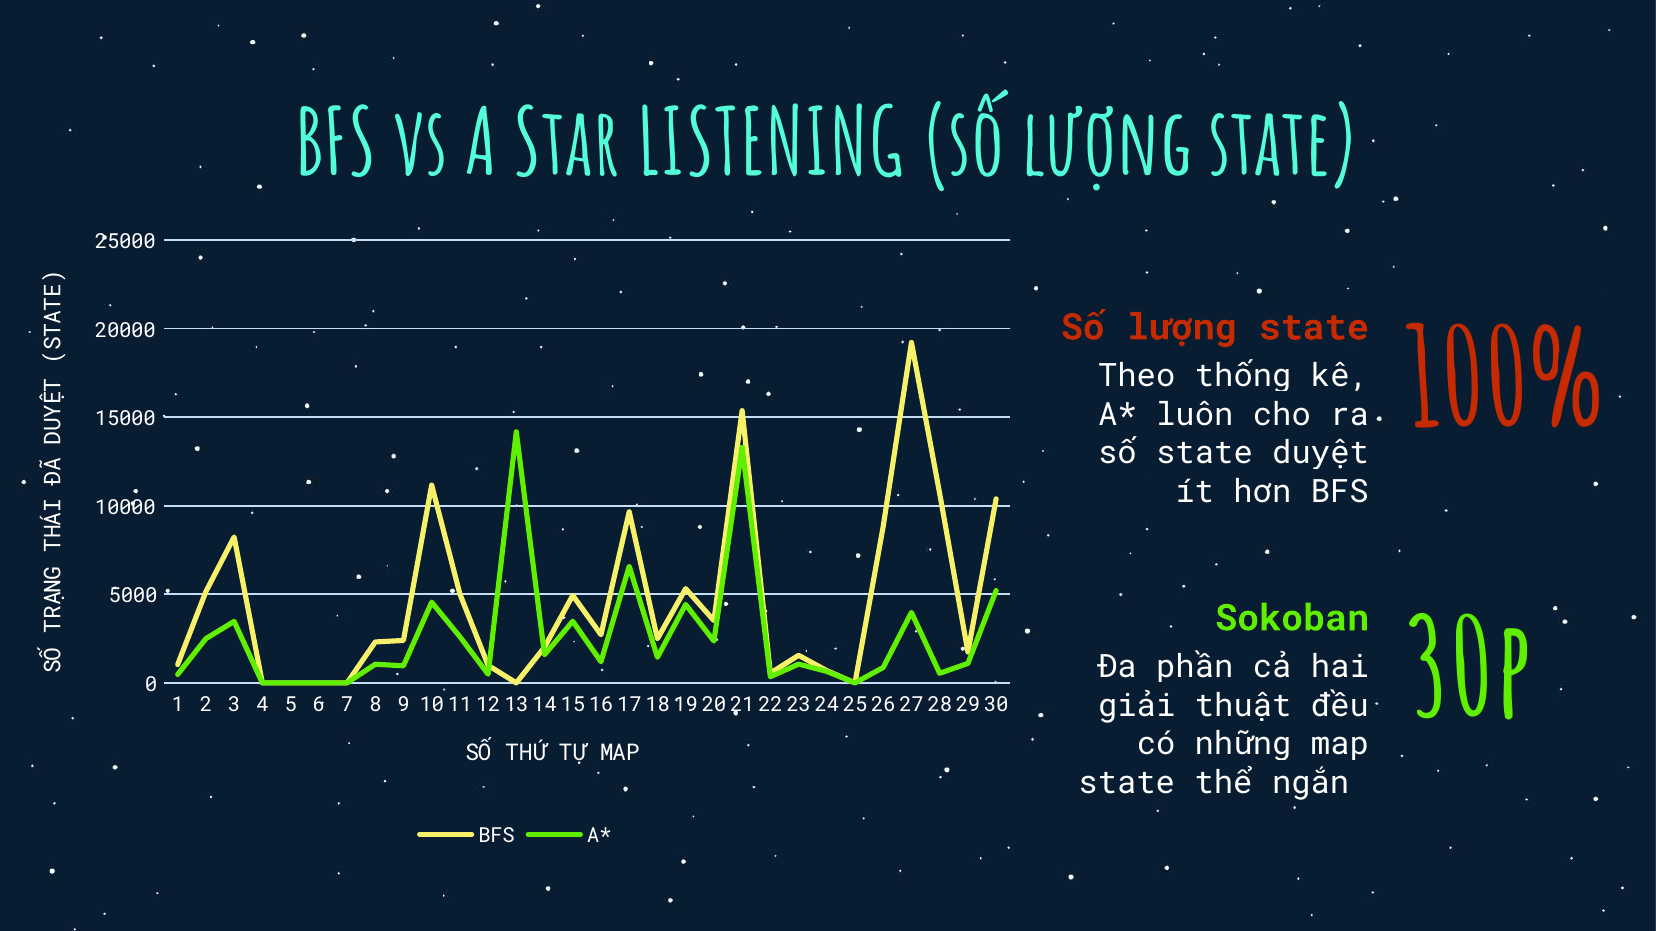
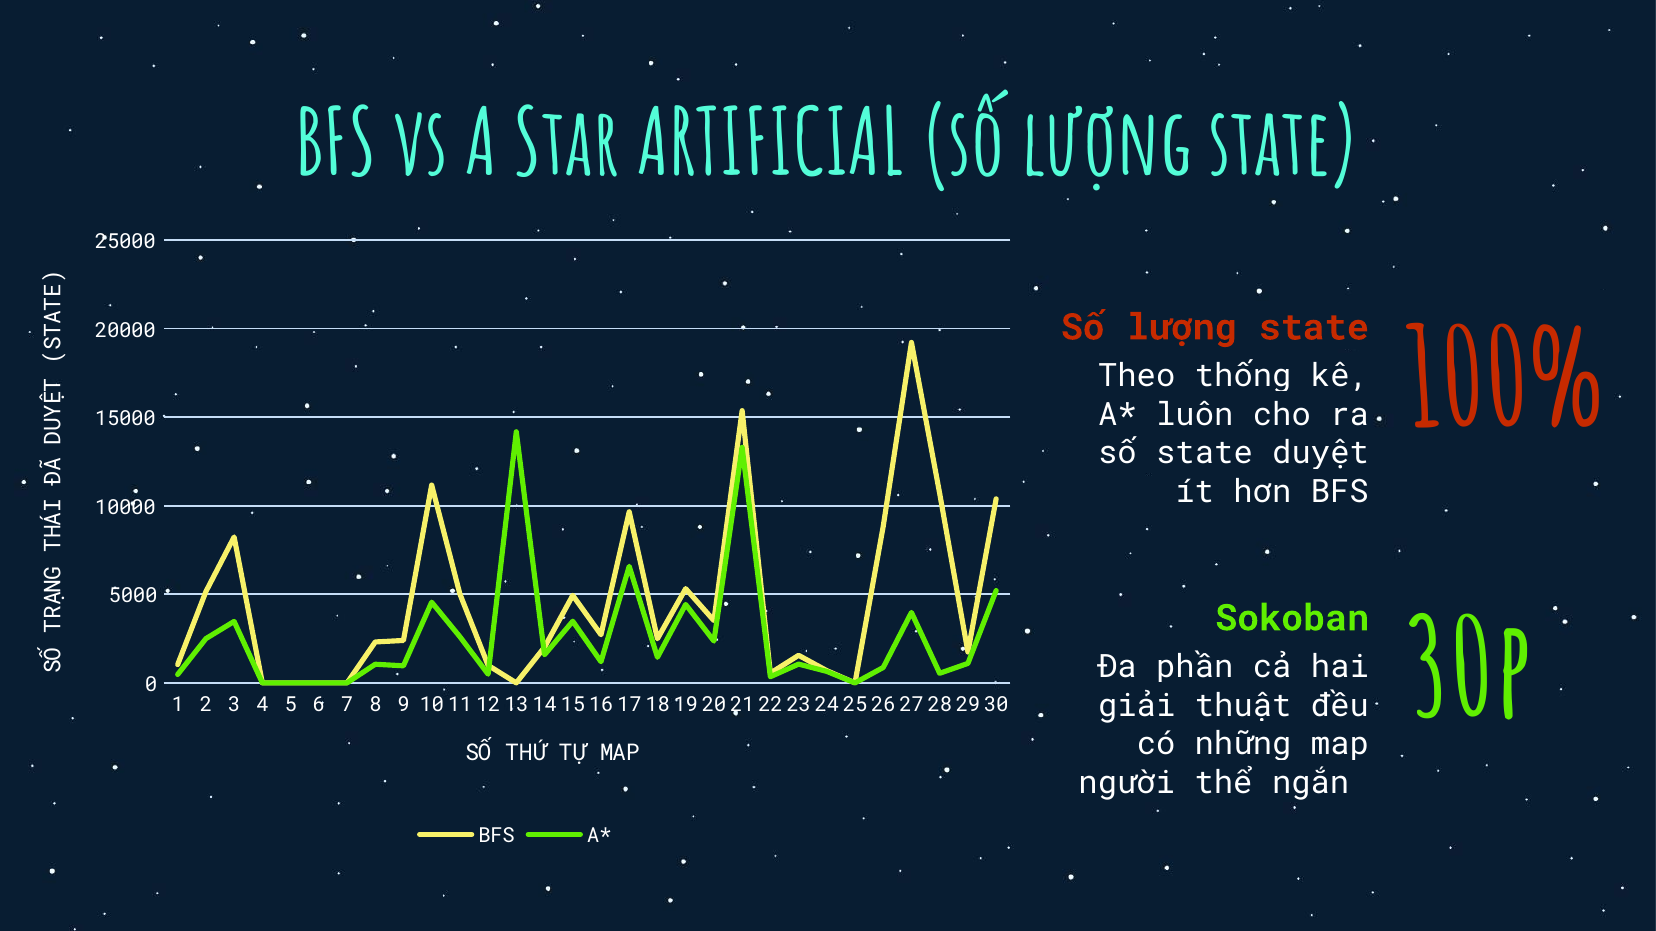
LISTENING: LISTENING -> ARTIFICIAL (771, 145)
state: state -> người (1127, 783)
